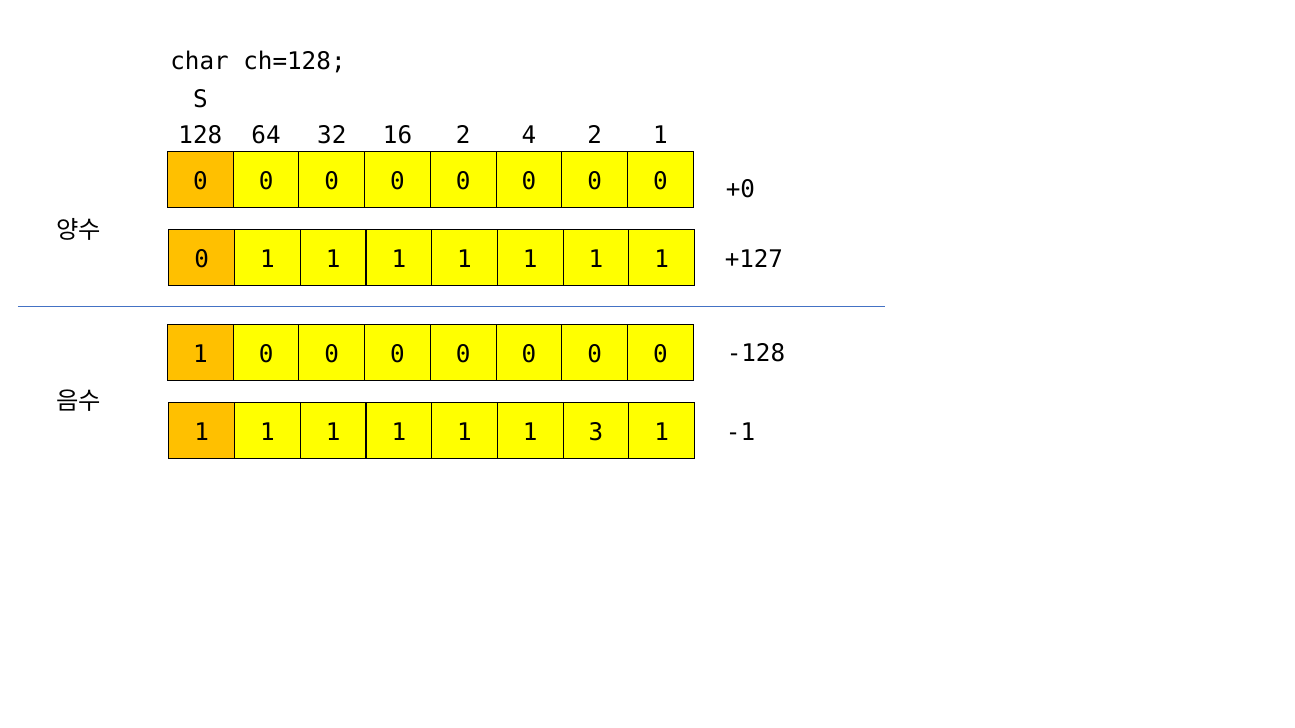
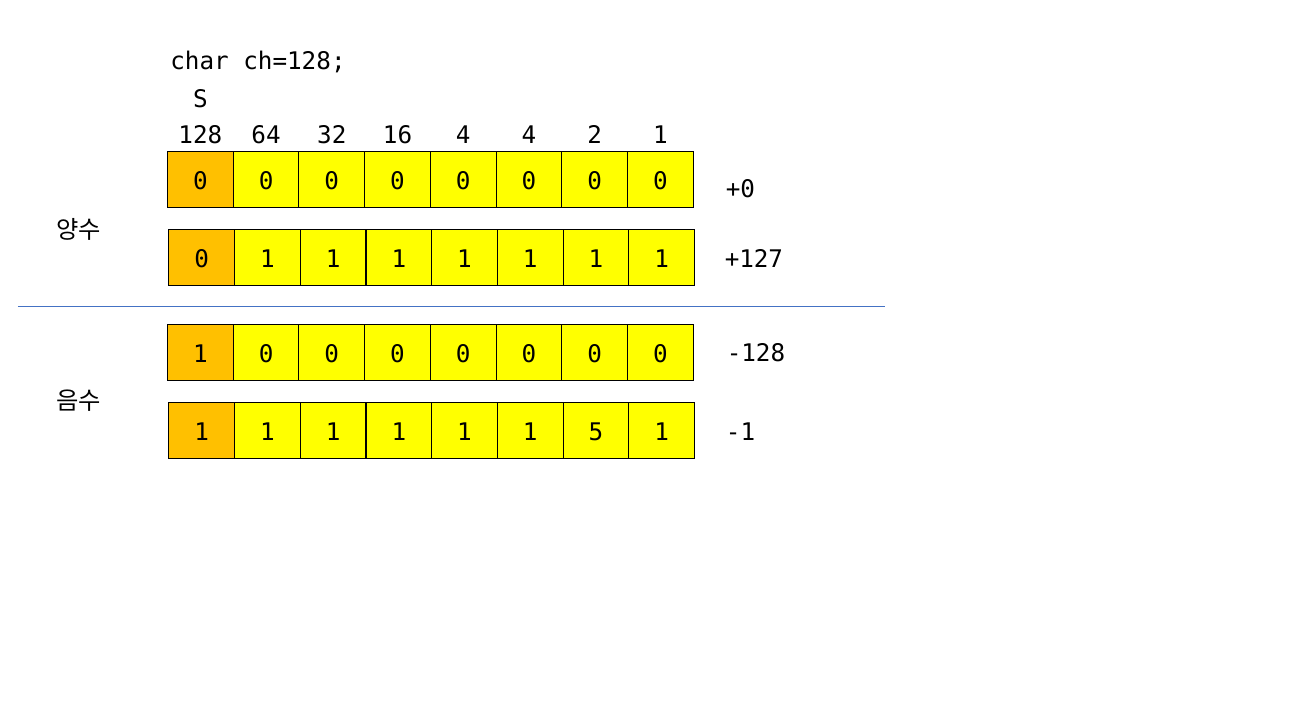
16 2: 2 -> 4 (463, 136)
3: 3 -> 5 (596, 433)
